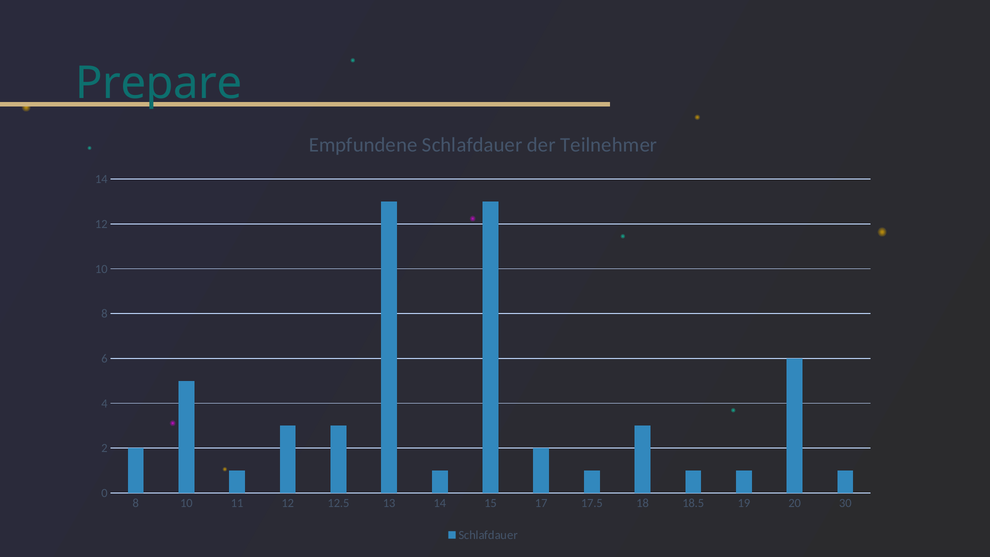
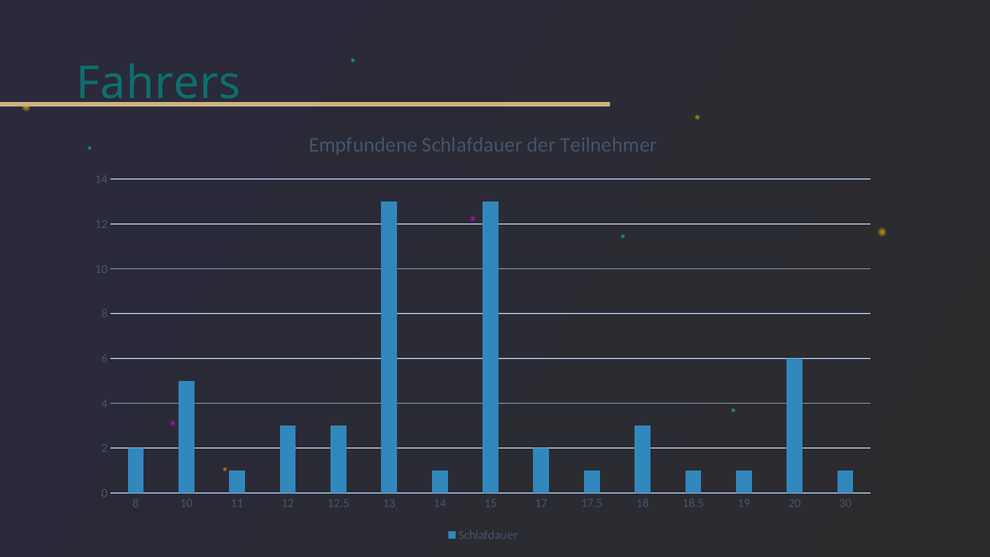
Prepare: Prepare -> Fahrers (158, 83)
